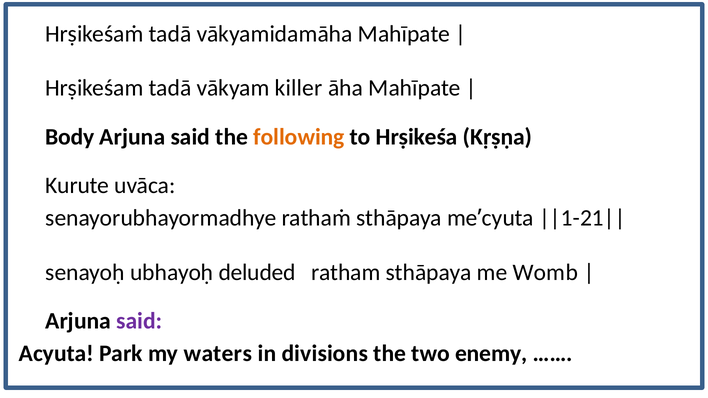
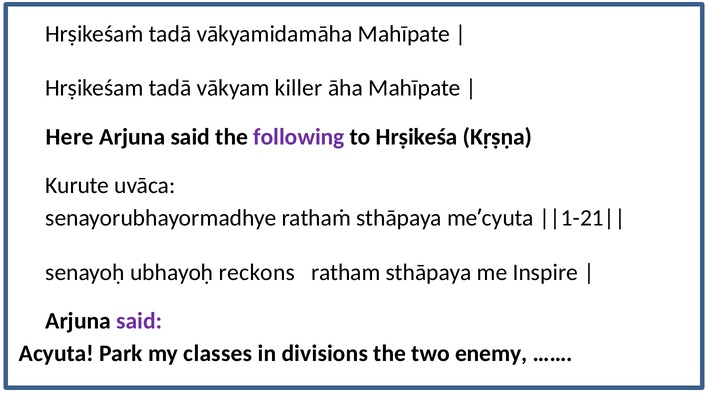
Body: Body -> Here (70, 137)
following colour: orange -> purple (299, 137)
deluded: deluded -> reckons (257, 273)
Womb: Womb -> Inspire (545, 273)
waters: waters -> classes (218, 354)
